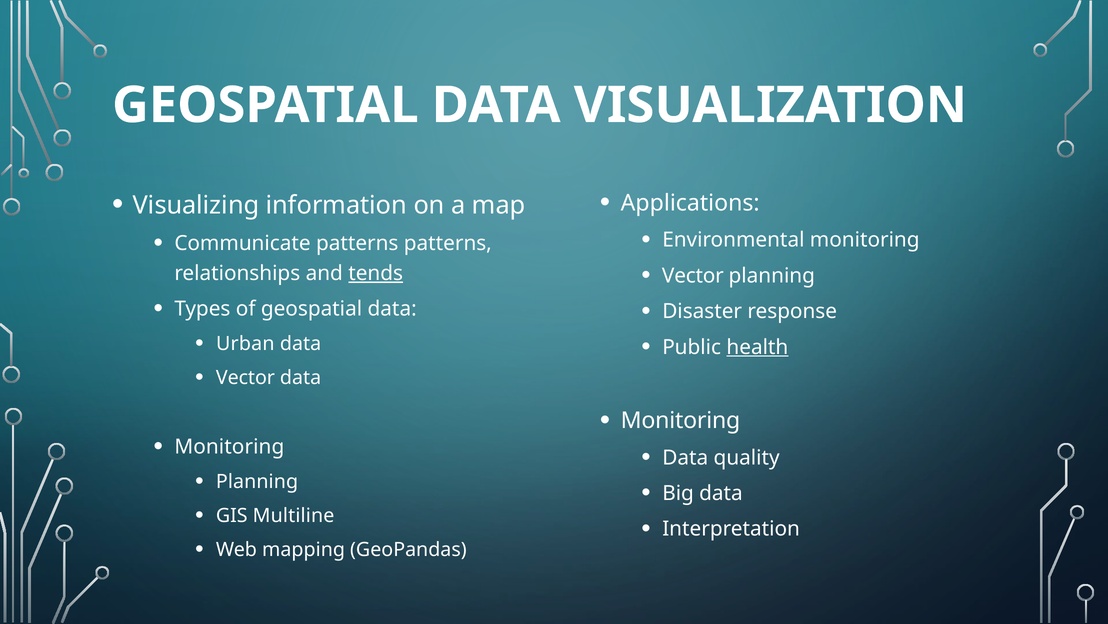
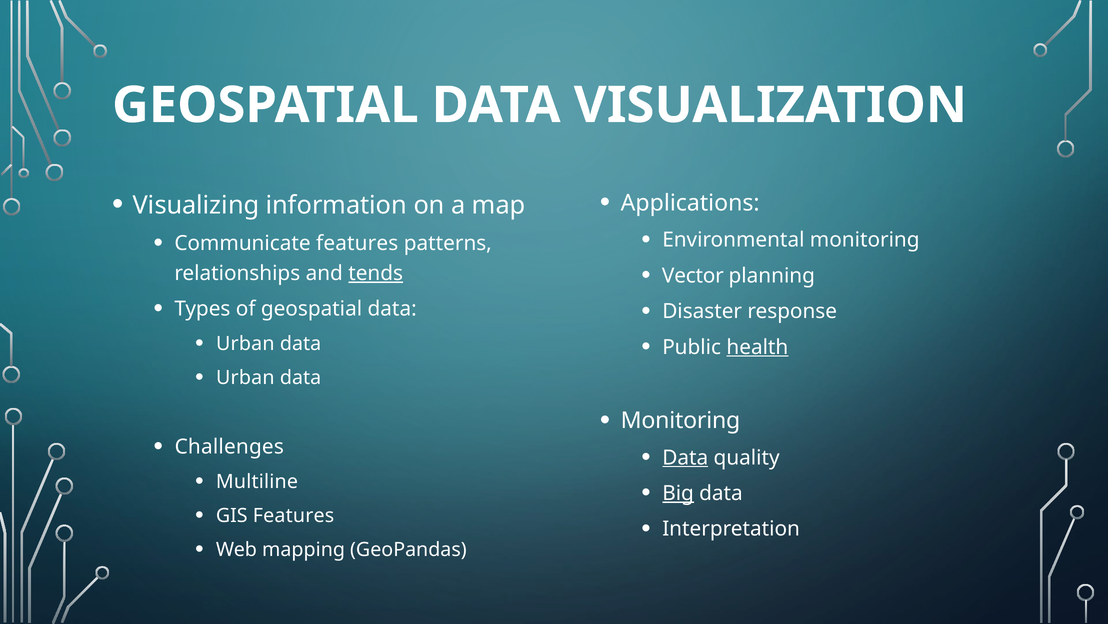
Communicate patterns: patterns -> features (357, 243)
Vector: Vector -> Urban (245, 377)
Monitoring: Monitoring -> Challenges (229, 446)
Data underline: none -> present (685, 457)
Planning: Planning -> Multiline (257, 481)
Big underline: none -> present (678, 493)
GIS Multiline: Multiline -> Features (294, 515)
